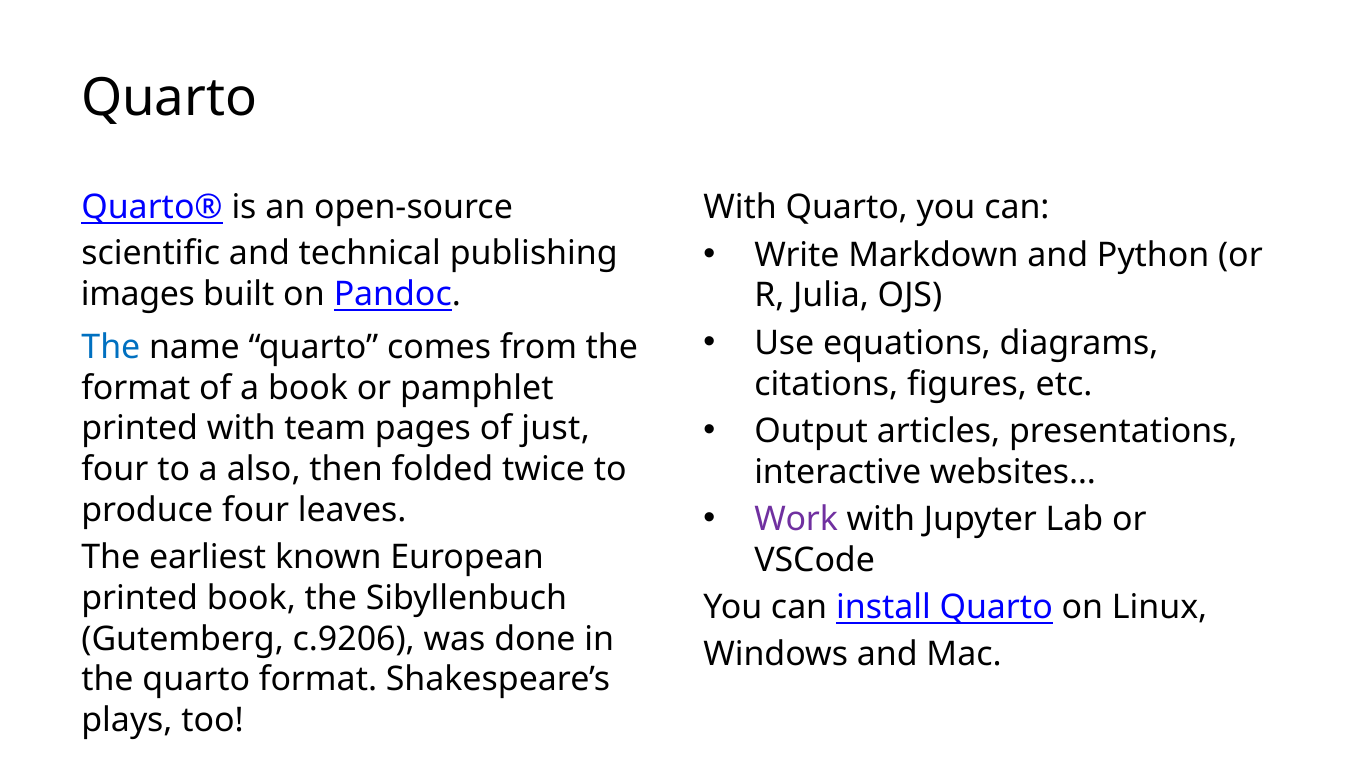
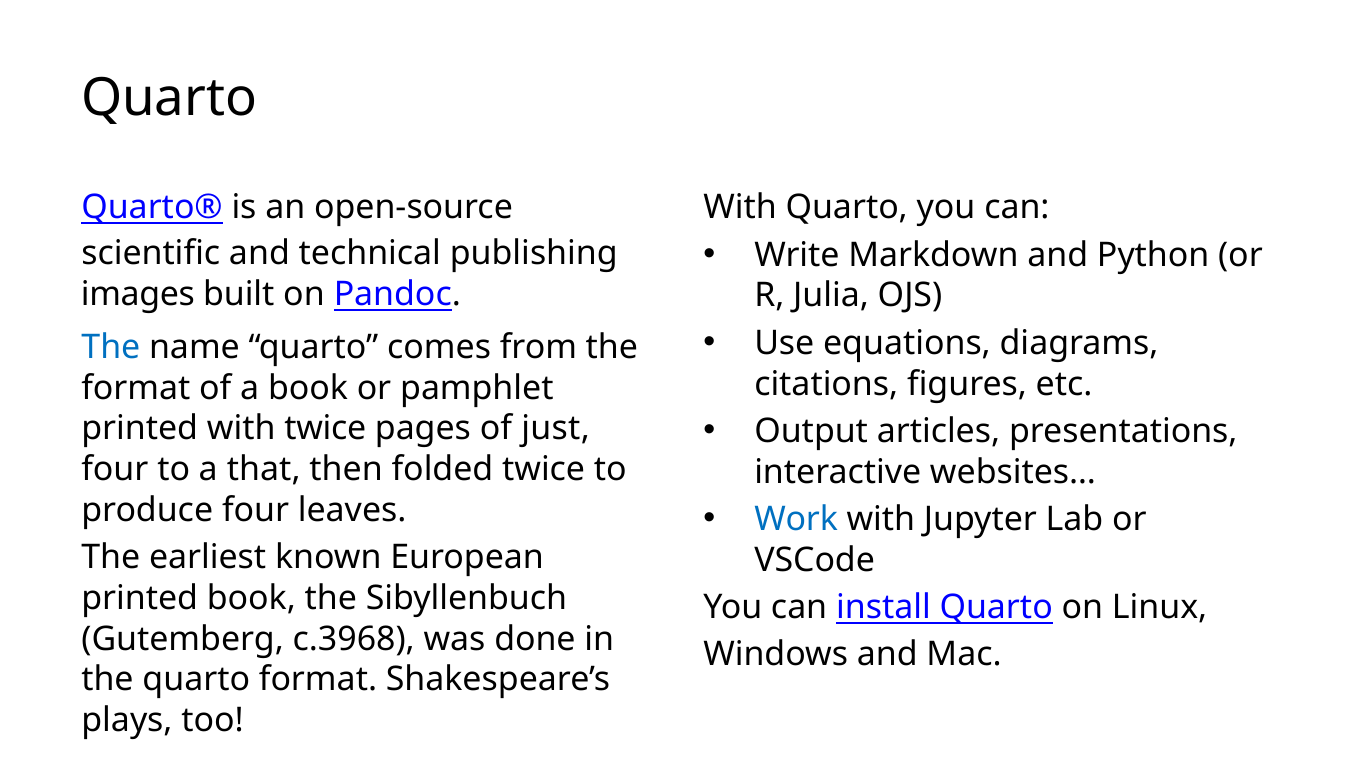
with team: team -> twice (325, 429)
also: also -> that (264, 470)
Work colour: purple -> blue (796, 520)
c.9206: c.9206 -> c.3968 (354, 639)
